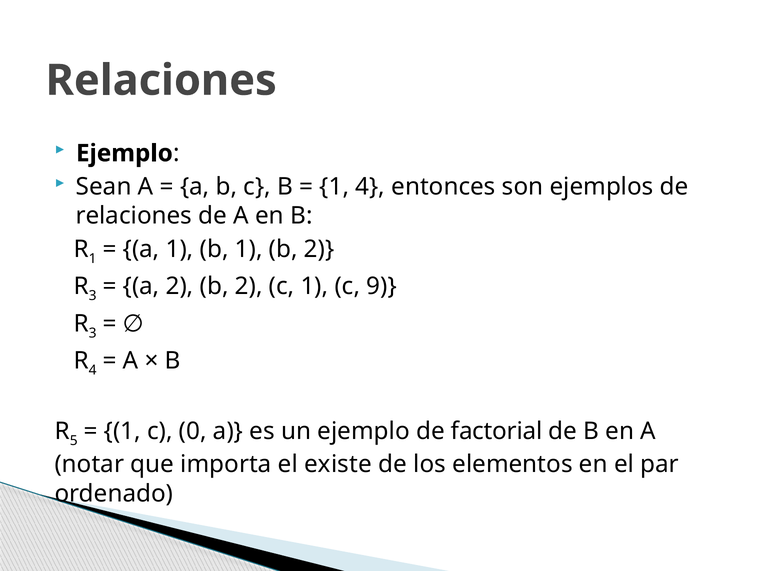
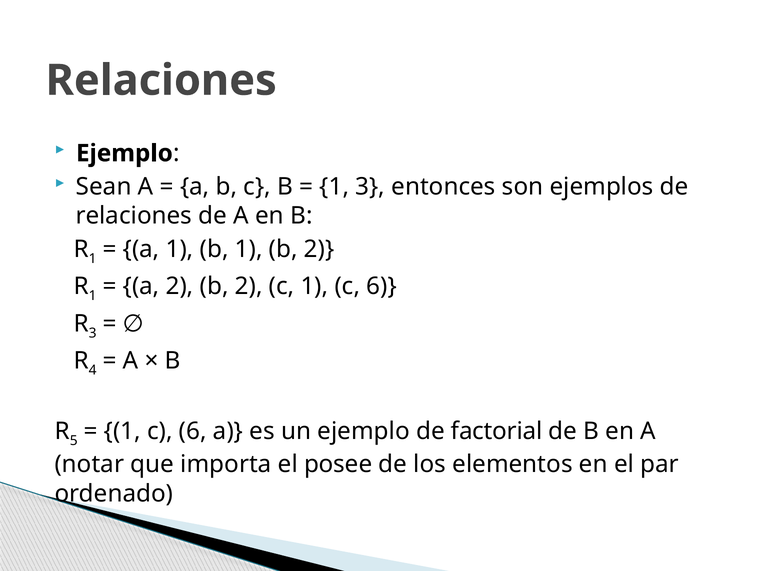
1 4: 4 -> 3 (370, 187)
3: 3 -> 1 (93, 296)
c 1 c 9: 9 -> 6 (382, 286)
0: 0 -> 6 (193, 431)
existe: existe -> posee (338, 464)
